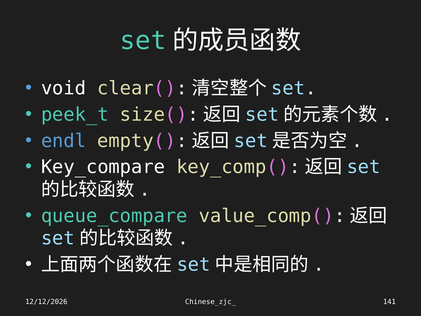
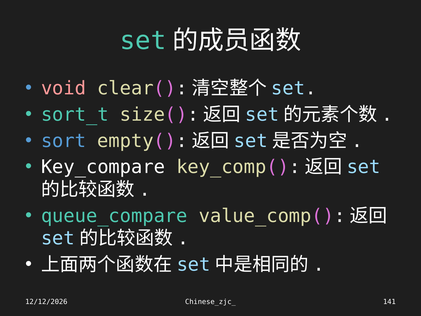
void colour: white -> pink (64, 88)
peek_t: peek_t -> sort_t (75, 115)
endl: endl -> sort (64, 141)
